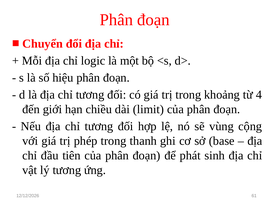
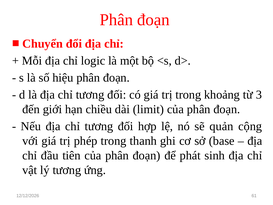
4: 4 -> 3 (259, 95)
vùng: vùng -> quản (221, 126)
